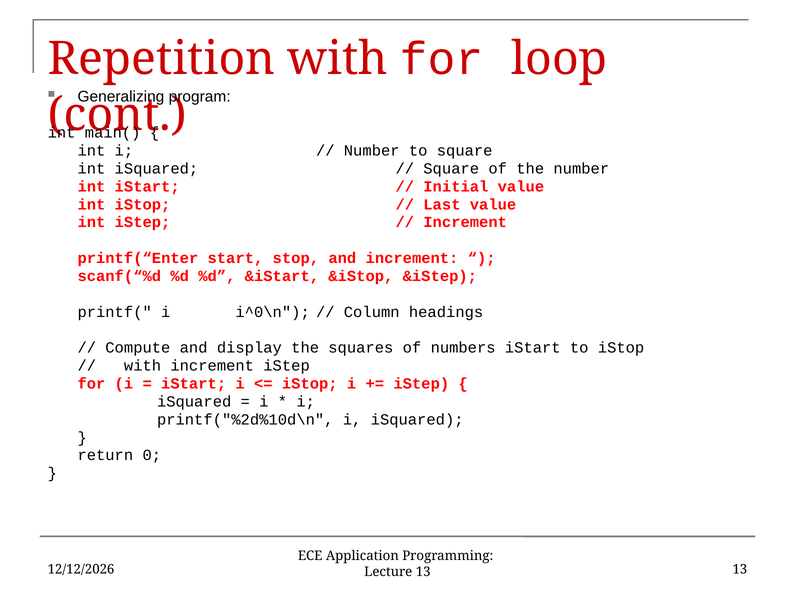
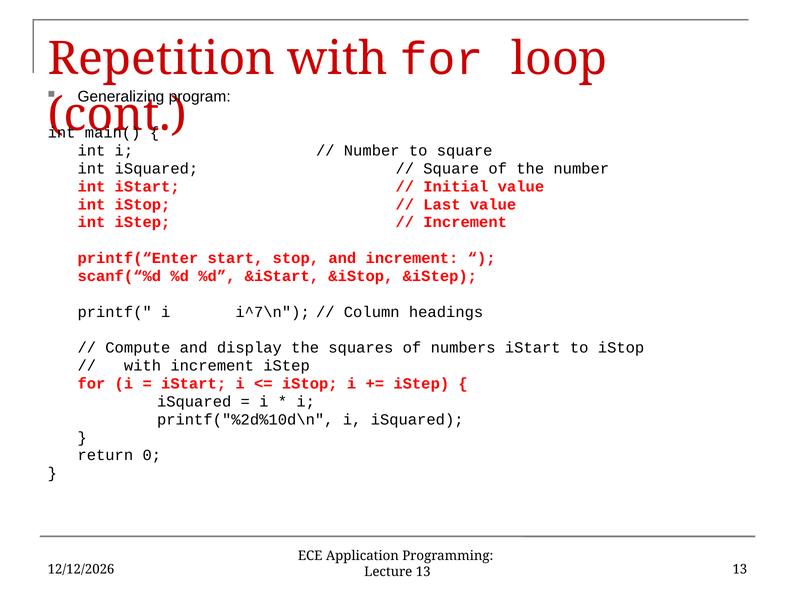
i^0\n: i^0\n -> i^7\n (273, 312)
